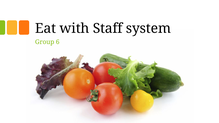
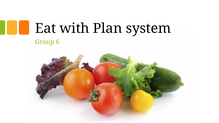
Staff: Staff -> Plan (108, 28)
